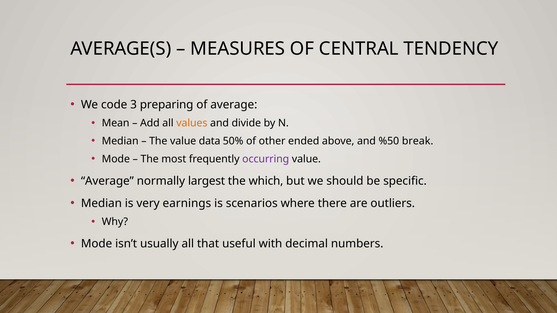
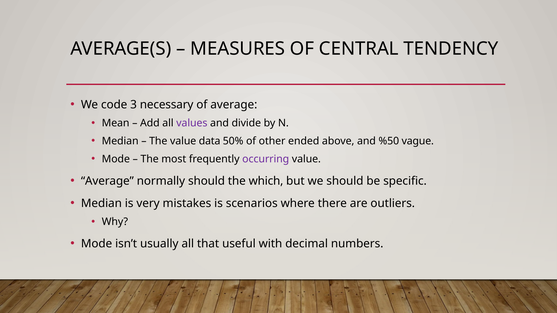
preparing: preparing -> necessary (167, 105)
values colour: orange -> purple (192, 123)
break: break -> vague (418, 141)
normally largest: largest -> should (207, 181)
earnings: earnings -> mistakes (187, 204)
